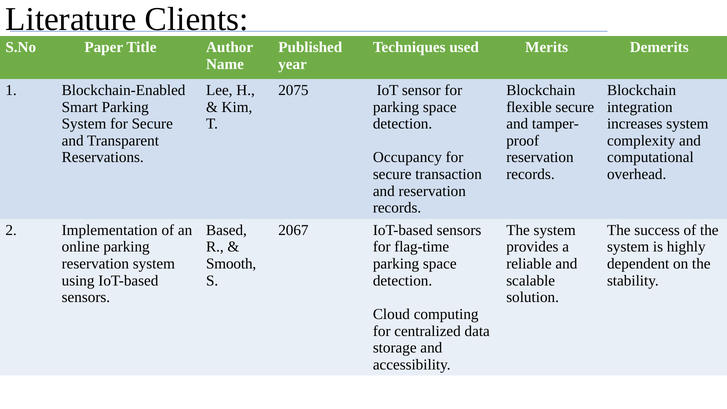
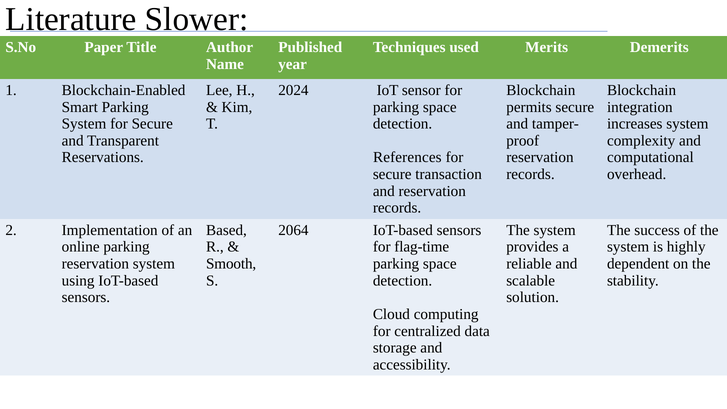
Clients: Clients -> Slower (197, 19)
2075: 2075 -> 2024 (293, 90)
flexible: flexible -> permits (529, 107)
Occupancy: Occupancy -> References (407, 157)
2067: 2067 -> 2064 (293, 230)
